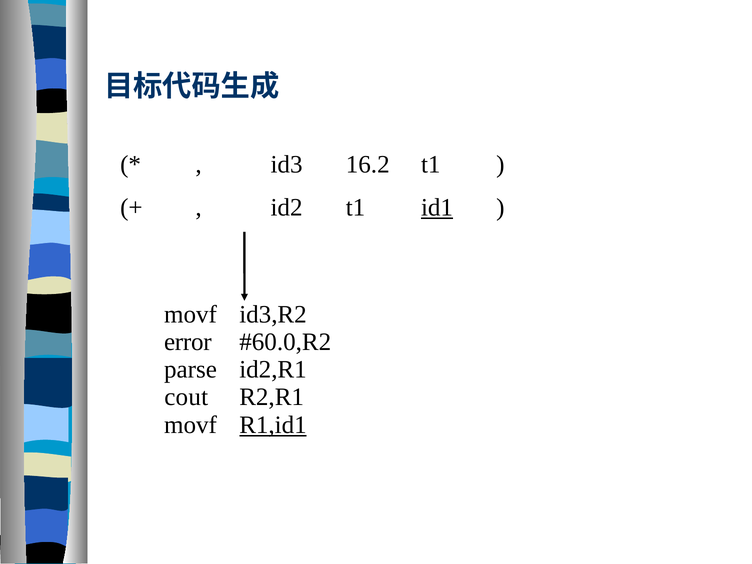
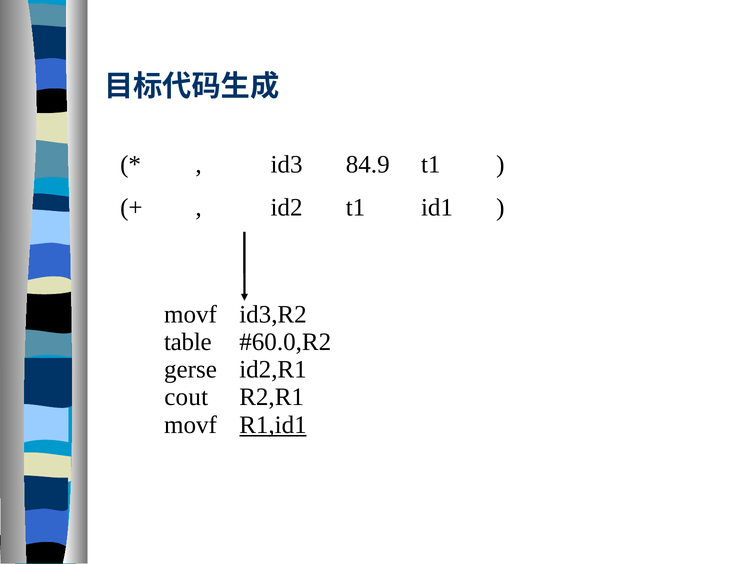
16.2: 16.2 -> 84.9 (368, 165)
id1 underline: present -> none (437, 207)
error: error -> table (188, 342)
parse: parse -> gerse (191, 370)
